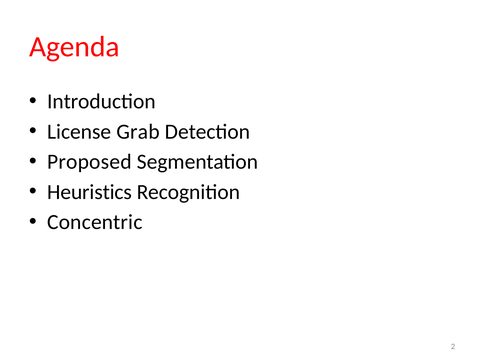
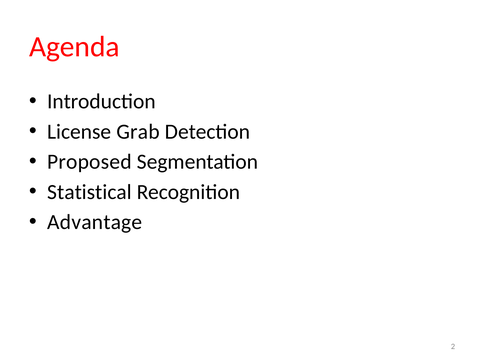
Heuristics: Heuristics -> Statistical (90, 192)
Concentric: Concentric -> Advantage (95, 222)
